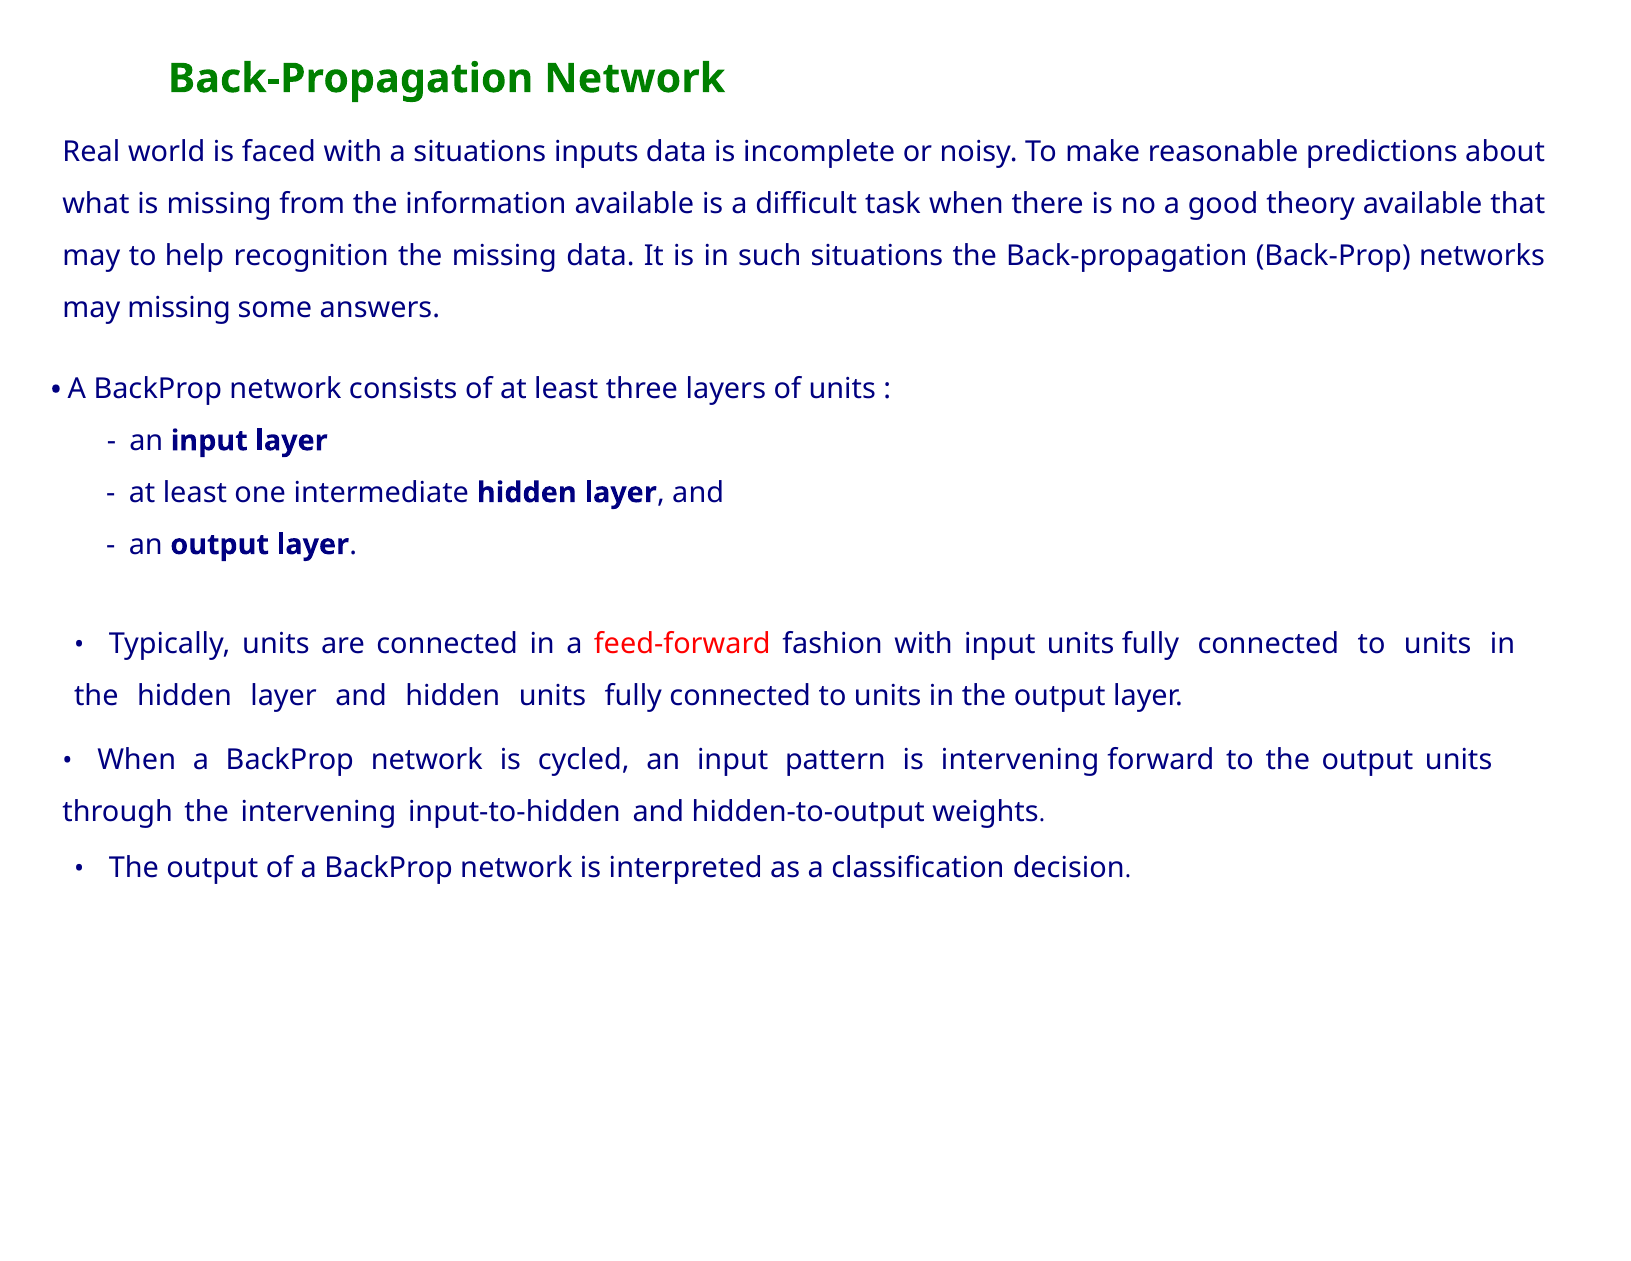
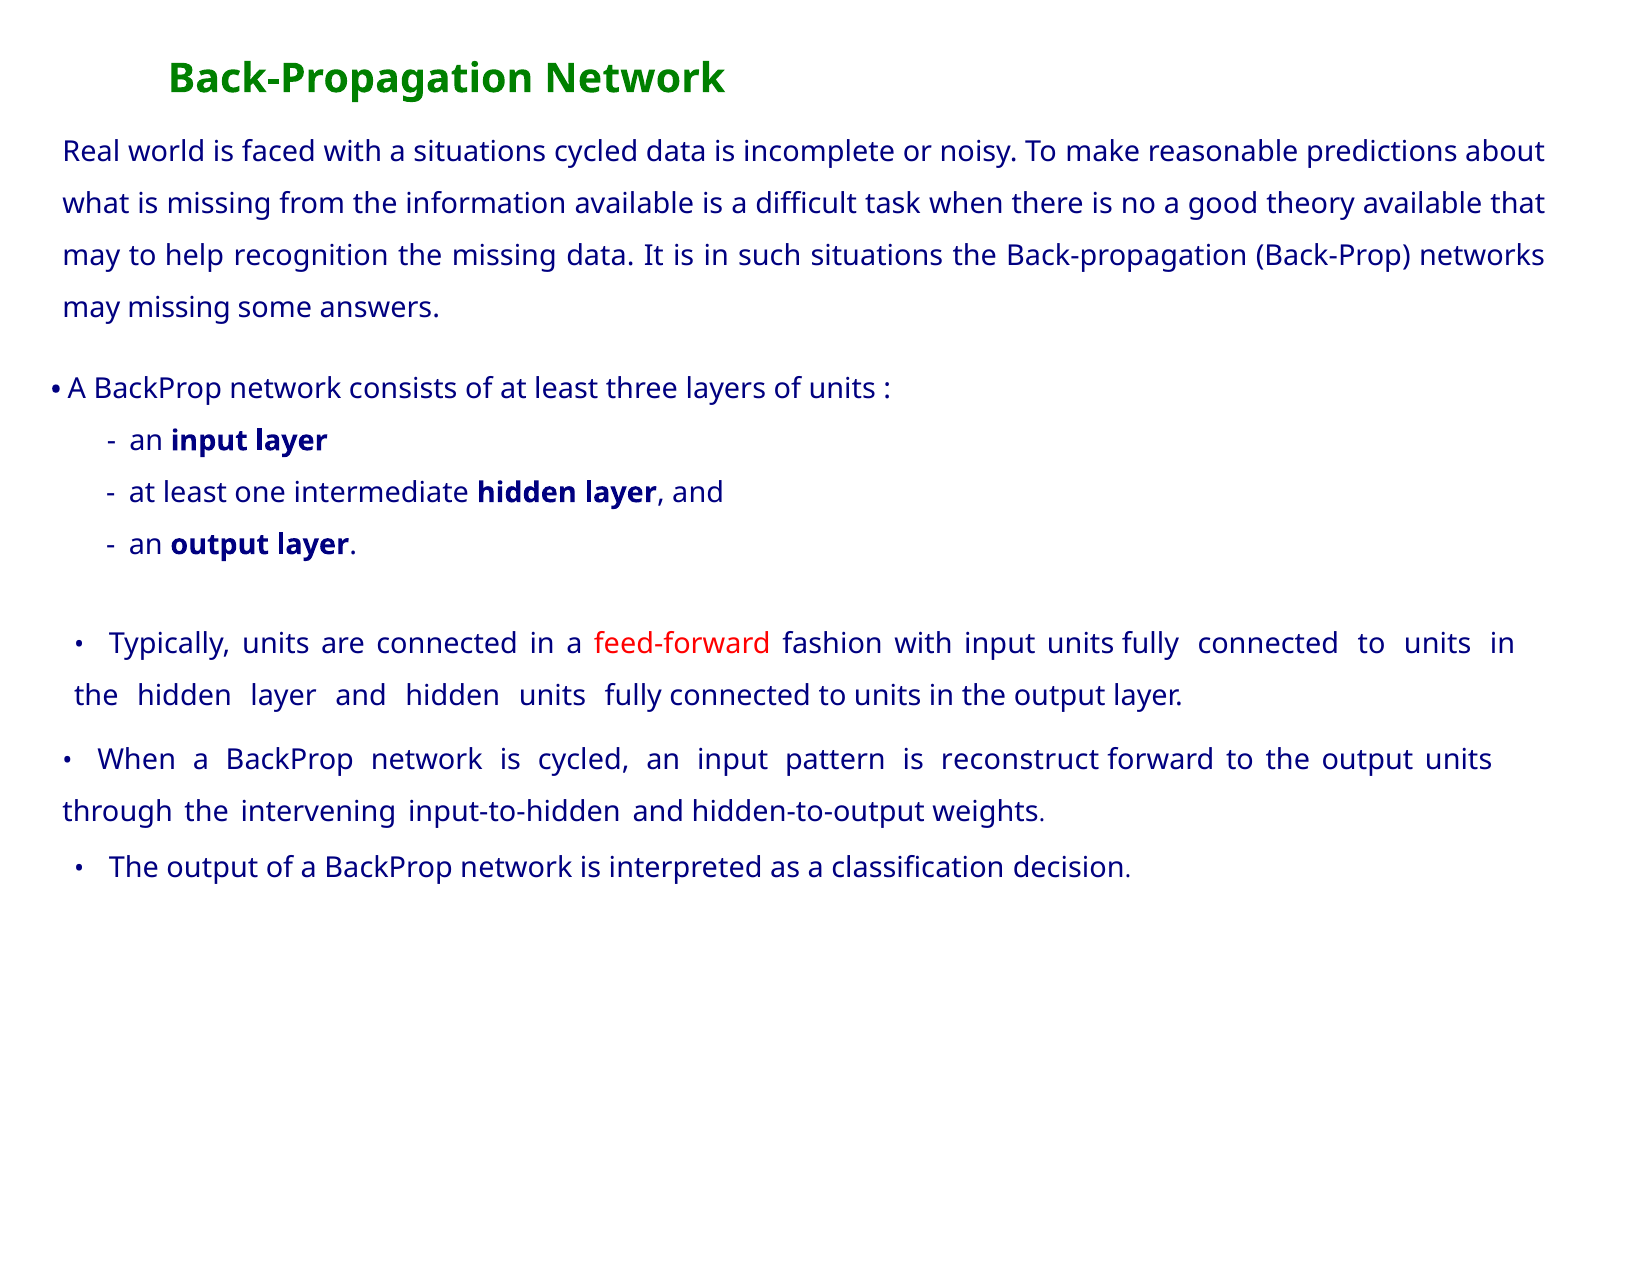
situations inputs: inputs -> cycled (596, 152)
is intervening: intervening -> reconstruct (1020, 759)
